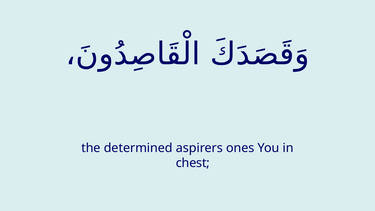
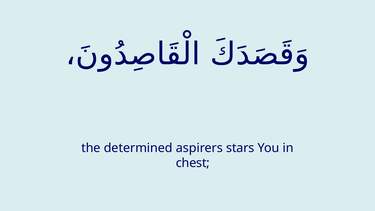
ones: ones -> stars (240, 148)
